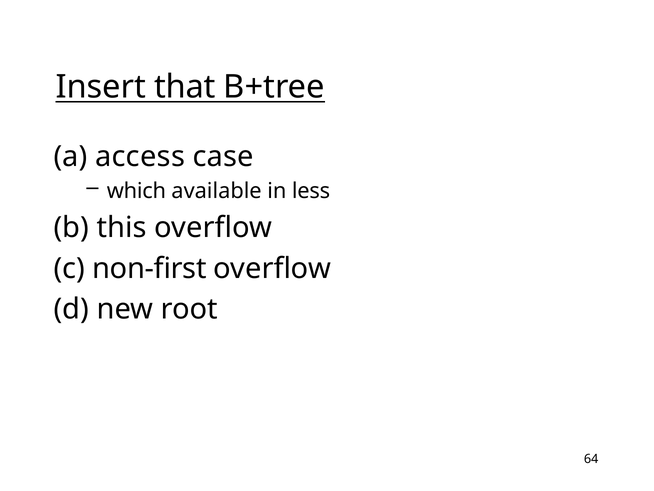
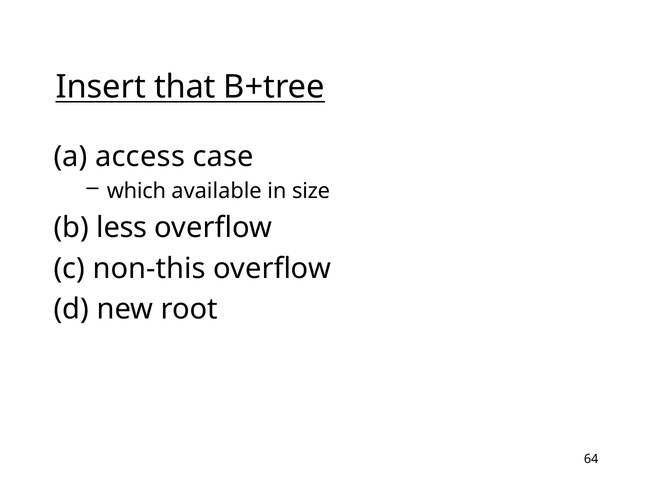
less: less -> size (311, 191)
this: this -> less (122, 227)
non-first: non-first -> non-this (149, 268)
